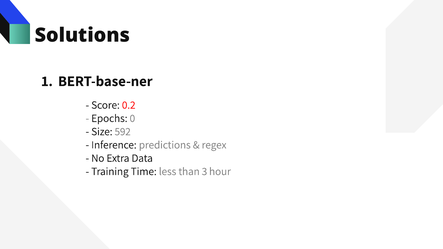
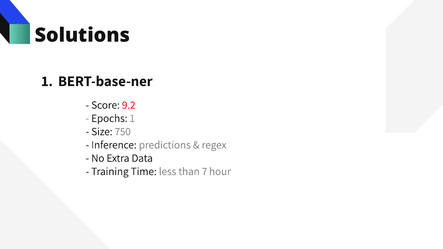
0.2: 0.2 -> 9.2 (129, 105)
Epochs 0: 0 -> 1 (132, 118)
592: 592 -> 750 (123, 132)
3: 3 -> 7 (204, 172)
